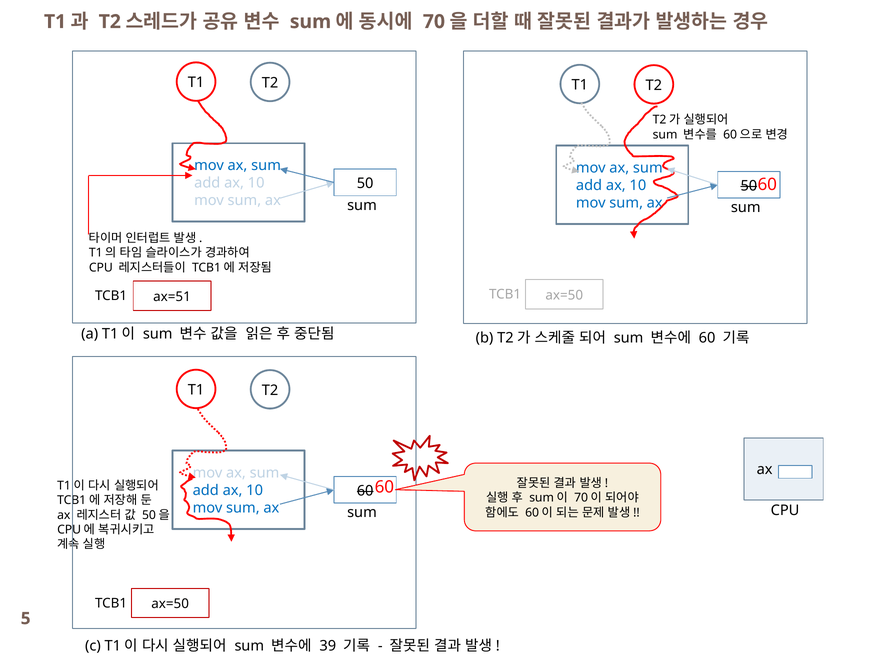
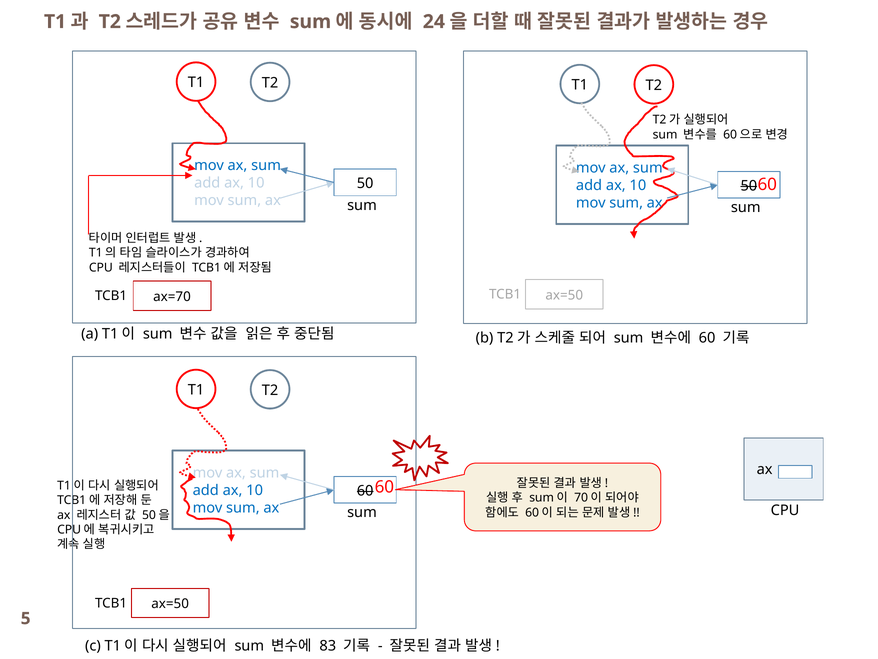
70: 70 -> 24 (434, 22)
ax=51: ax=51 -> ax=70 (172, 296)
39: 39 -> 83 (328, 645)
